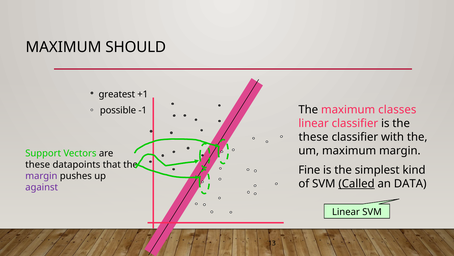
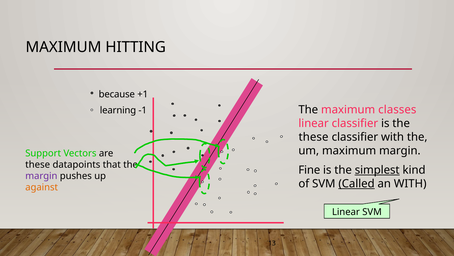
SHOULD: SHOULD -> HITTING (136, 47)
greatest: greatest -> because (117, 94)
possible: possible -> learning (118, 110)
simplest underline: none -> present (377, 170)
an DATA: DATA -> WITH (410, 183)
against colour: purple -> orange (42, 187)
